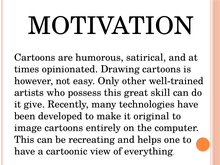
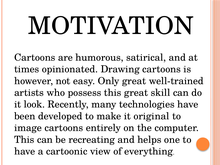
Only other: other -> great (134, 81)
give: give -> look (34, 104)
